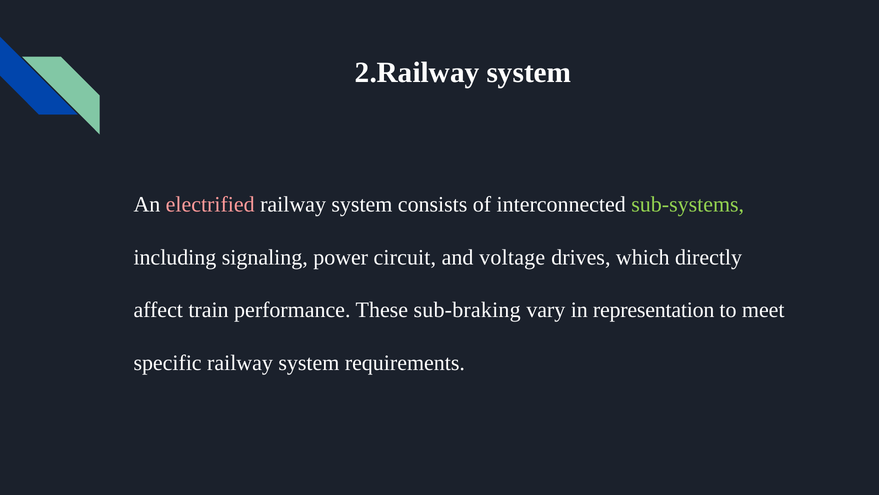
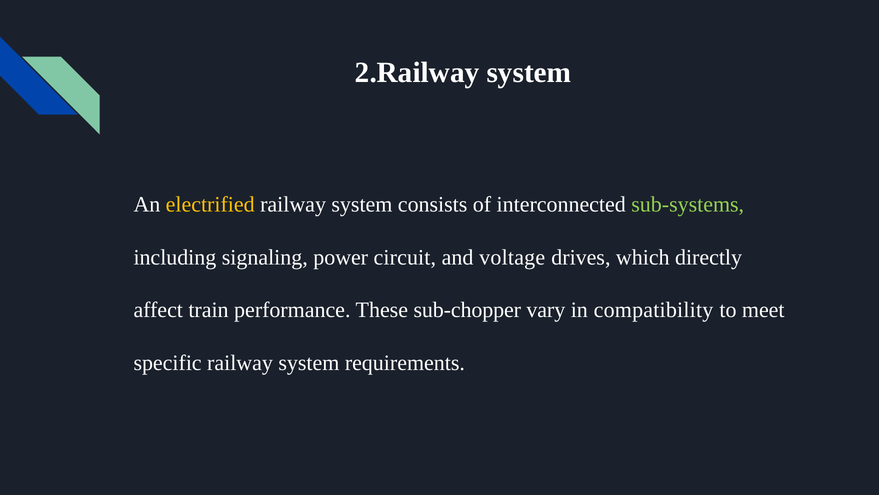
electrified colour: pink -> yellow (210, 204)
sub-braking: sub-braking -> sub-chopper (467, 310)
representation: representation -> compatibility (654, 310)
